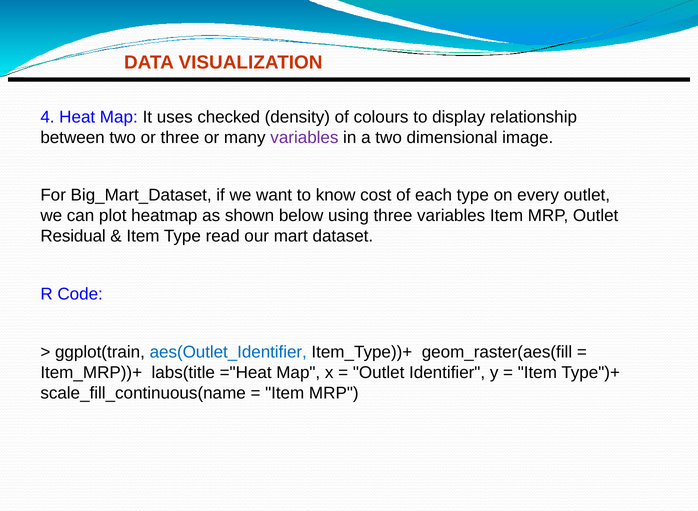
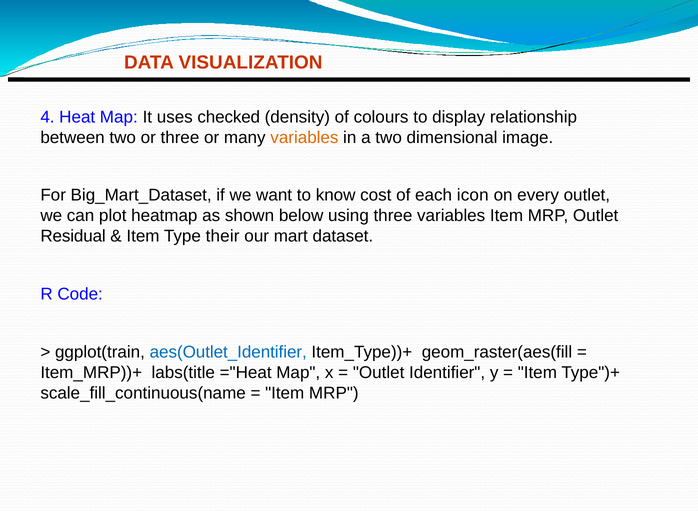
variables colour: purple -> orange (304, 138)
each type: type -> icon (473, 196)
read: read -> their (223, 236)
